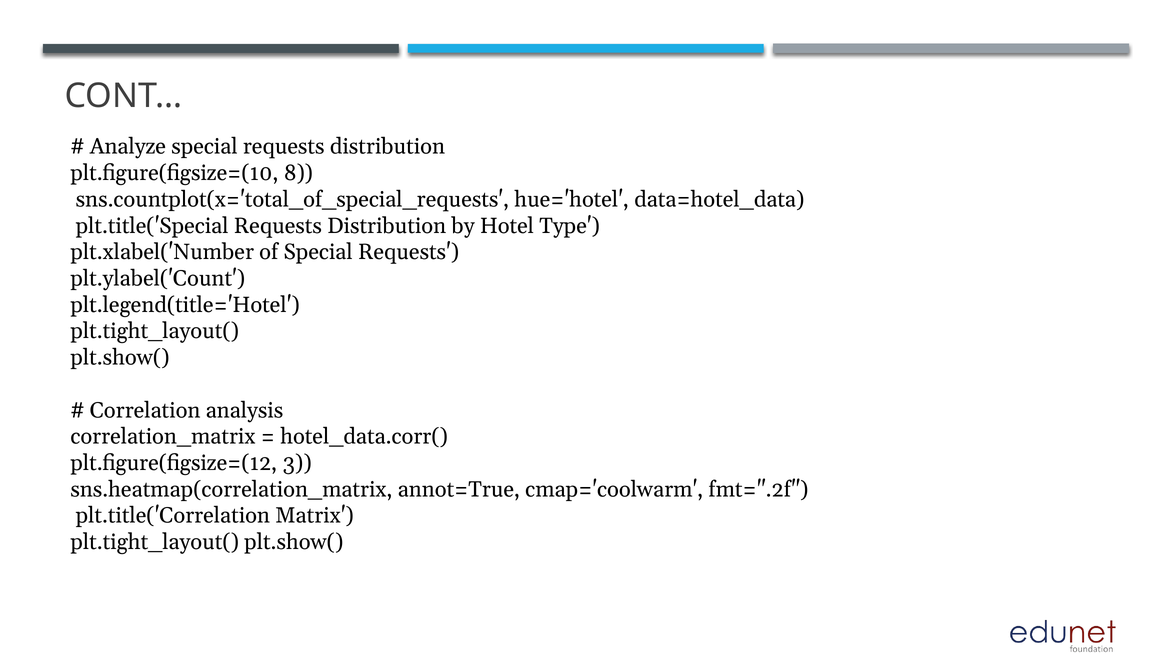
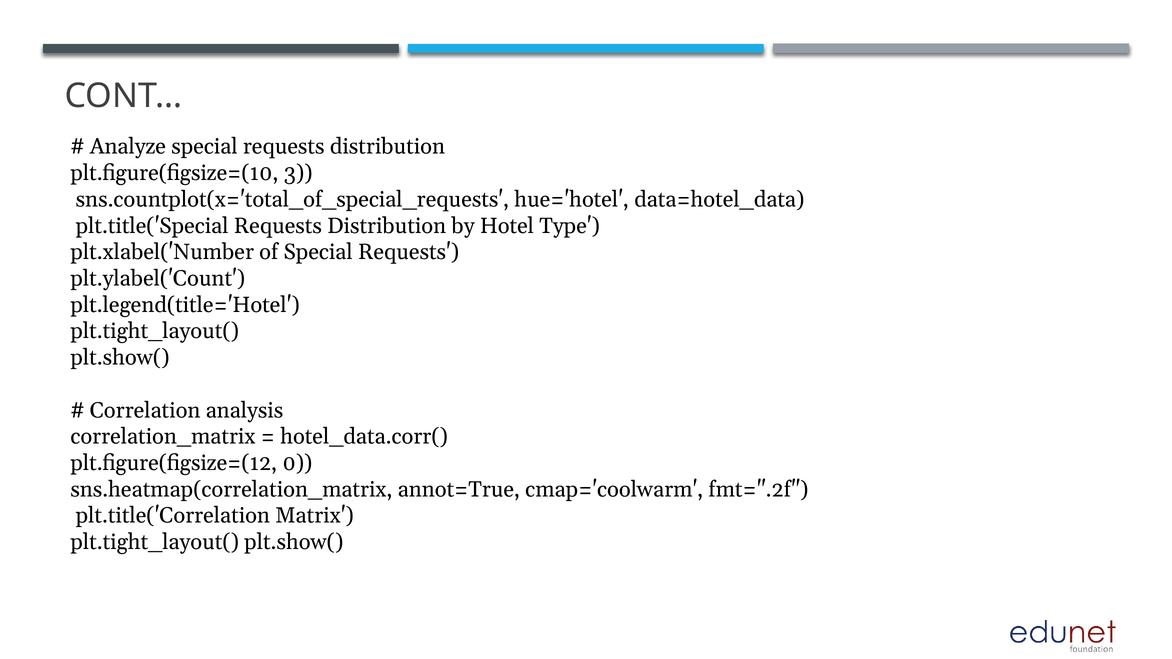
8: 8 -> 3 (298, 173)
3: 3 -> 0 (297, 463)
